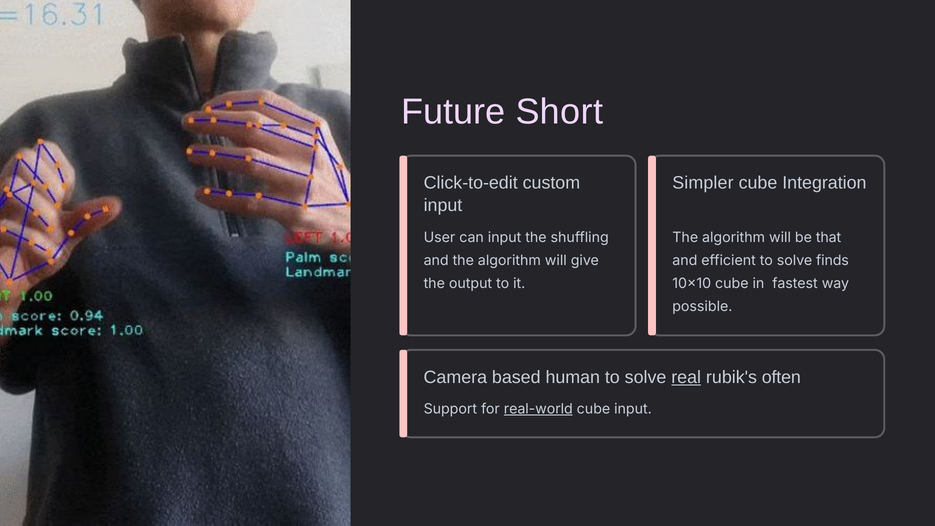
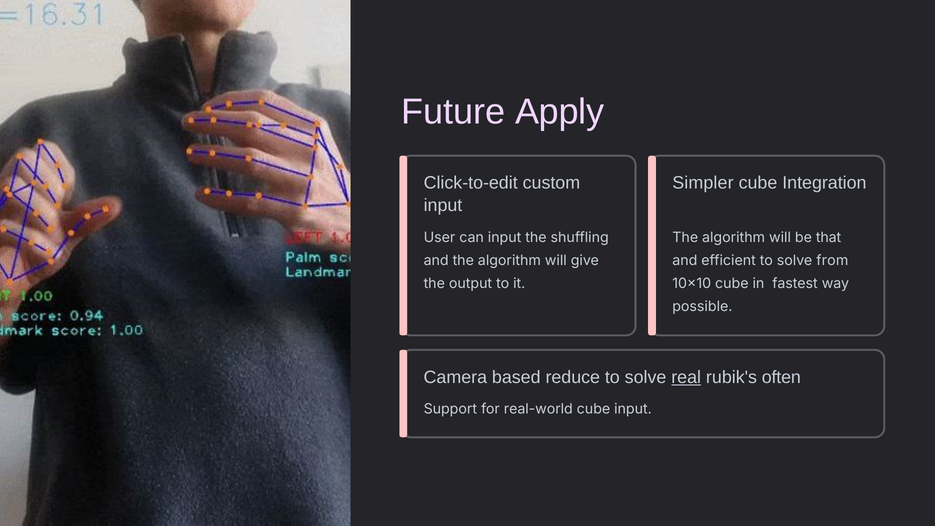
Short: Short -> Apply (560, 112)
finds: finds -> from (832, 260)
human: human -> reduce (573, 377)
real-world underline: present -> none (538, 409)
